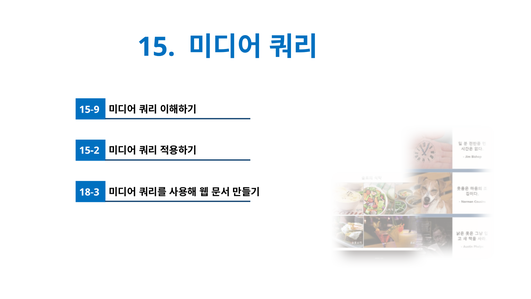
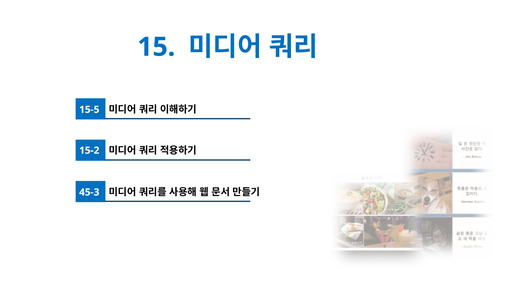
15-9: 15-9 -> 15-5 (89, 109)
18-3: 18-3 -> 45-3 (89, 192)
